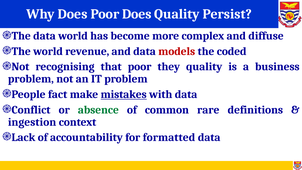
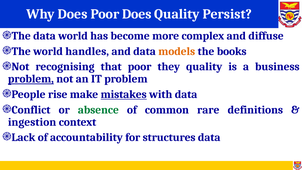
revenue: revenue -> handles (87, 51)
models colour: red -> orange (177, 51)
coded: coded -> books (232, 51)
problem underline: none -> present (31, 79)
fact: fact -> rise (58, 94)
formatted: formatted -> structures (169, 137)
